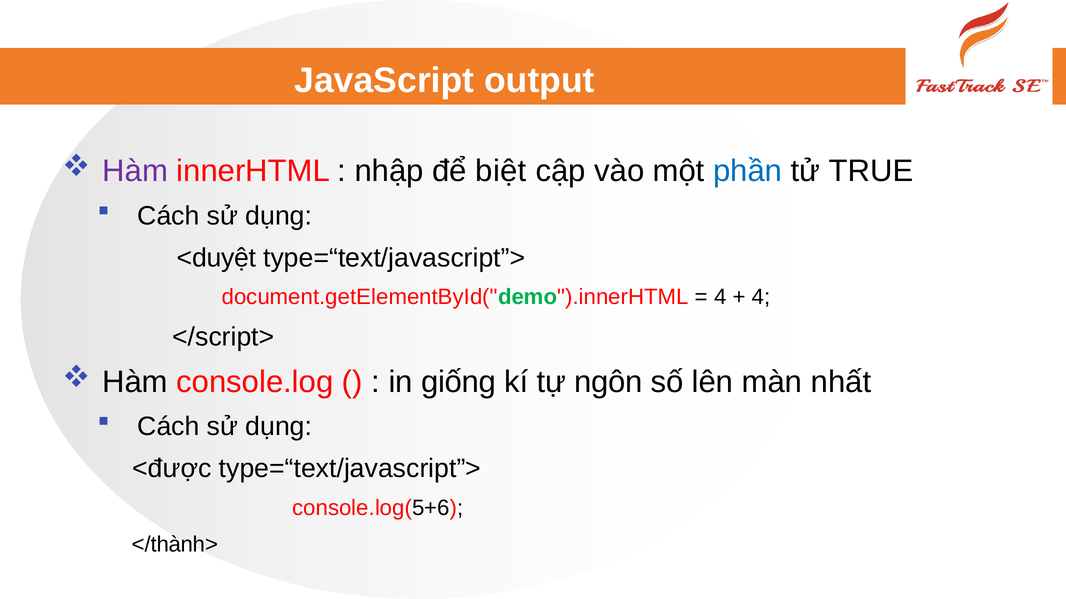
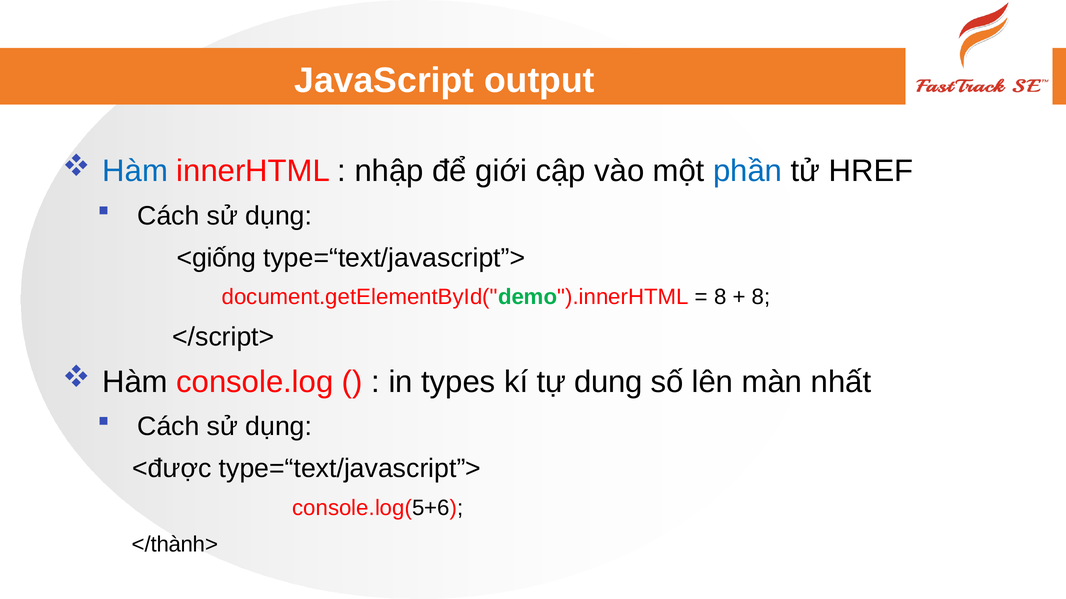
Hàm colour: purple -> blue (135, 171)
biệt: biệt -> giới (501, 171)
TRUE: TRUE -> HREF (871, 171)
<duyệt: <duyệt -> <giống (216, 258)
4: 4 -> 8 (720, 297)
4: 4 -> 8 (761, 297)
giống: giống -> types (458, 382)
ngôn: ngôn -> dung (608, 382)
